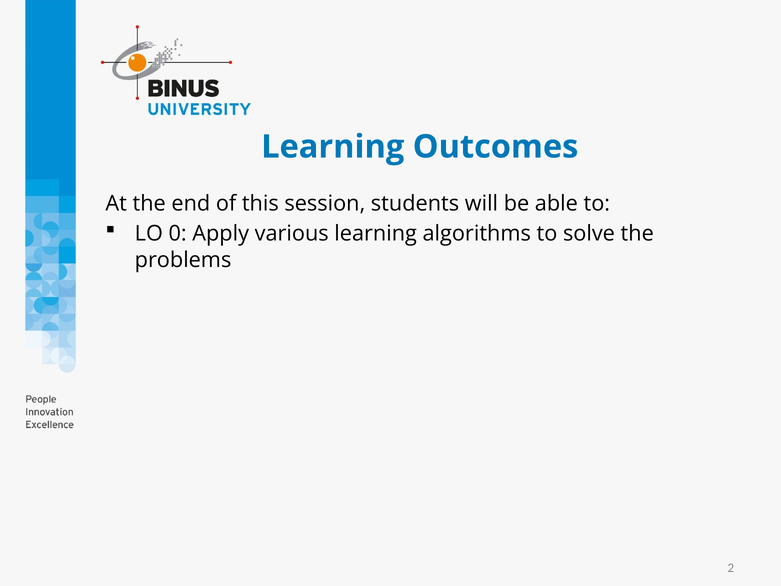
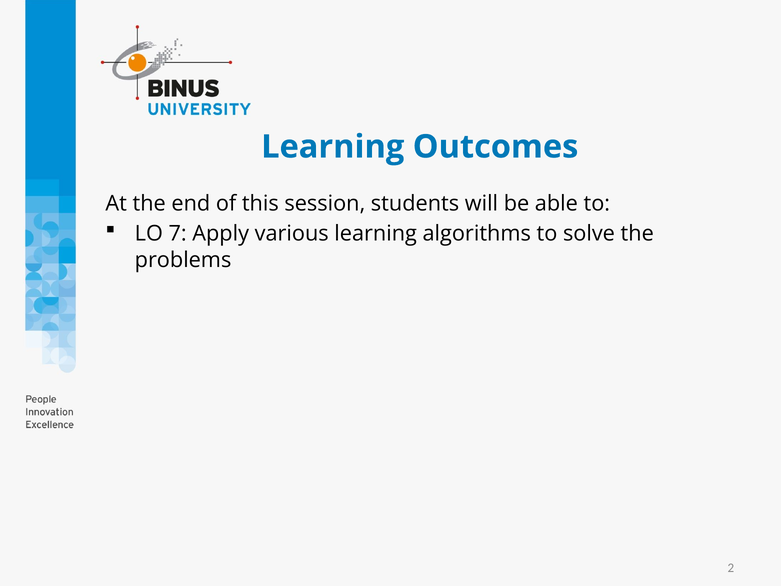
0: 0 -> 7 (178, 234)
